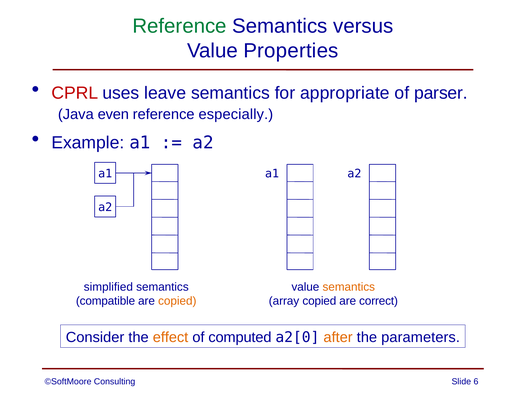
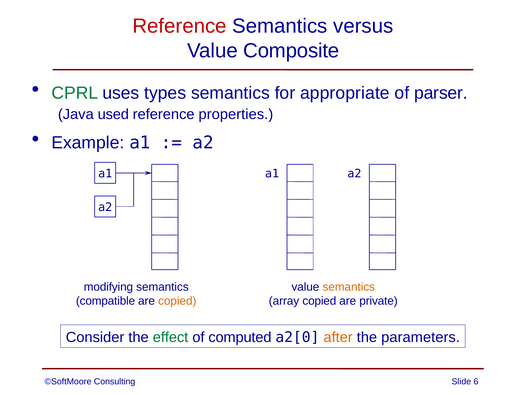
Reference colour: green -> red (180, 26)
Properties: Properties -> Composite (291, 51)
CPRL colour: red -> green (75, 93)
leave: leave -> types (165, 93)
even: even -> used (113, 114)
especially: especially -> properties (236, 114)
simplified: simplified -> modifying (108, 287)
correct: correct -> private (379, 301)
effect colour: orange -> green (171, 337)
